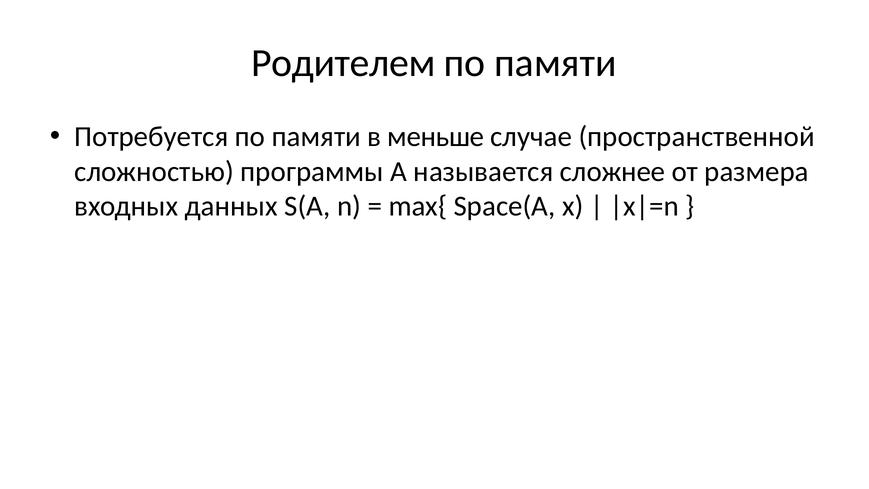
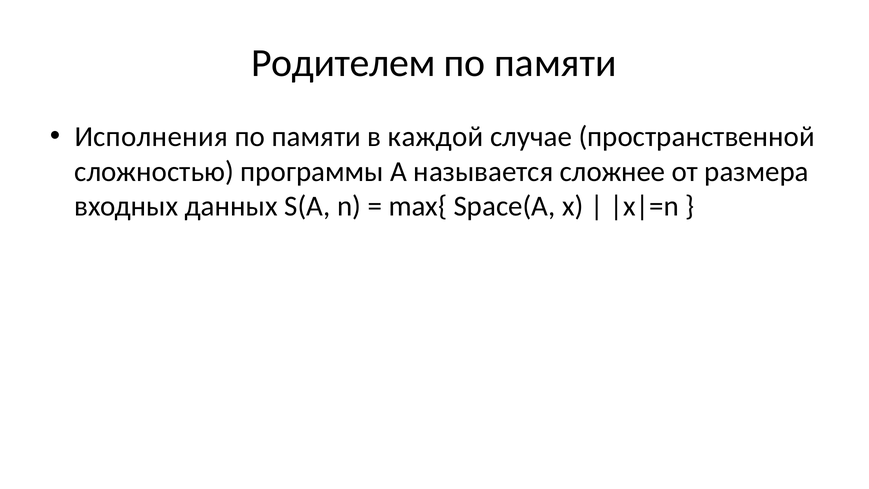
Потребуется: Потребуется -> Исполнения (151, 137)
меньше: меньше -> каждой (436, 137)
